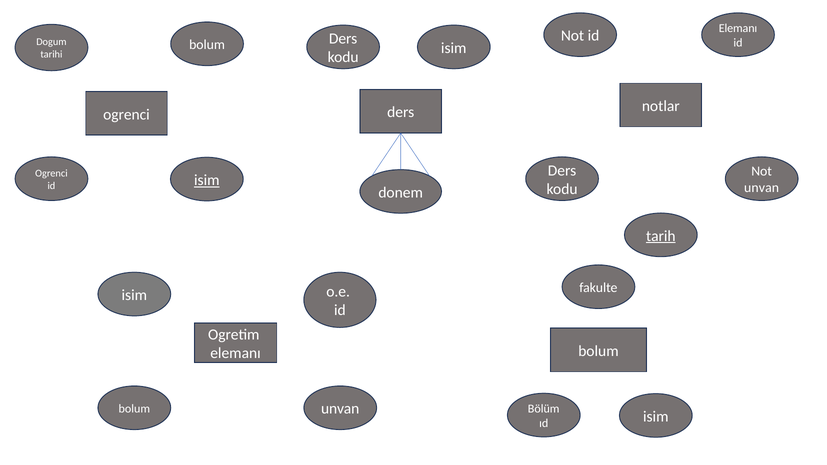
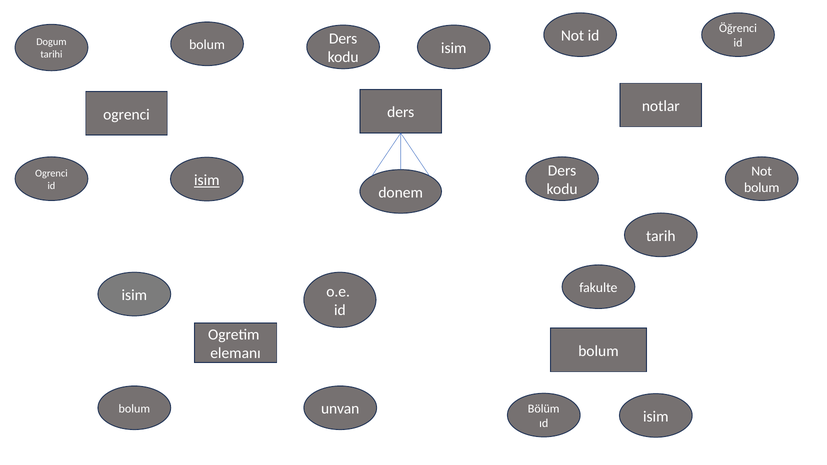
Elemanı: Elemanı -> Öğrenci (738, 28)
unvan: unvan -> bolum (762, 188)
tarih underline: present -> none (661, 236)
